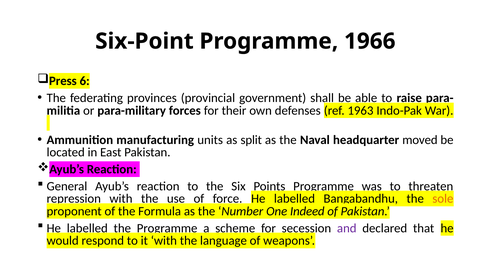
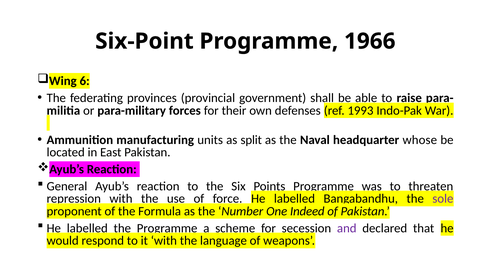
Press: Press -> Wing (63, 81)
1963: 1963 -> 1993 (360, 111)
moved: moved -> whose (420, 140)
sole colour: orange -> purple (443, 199)
